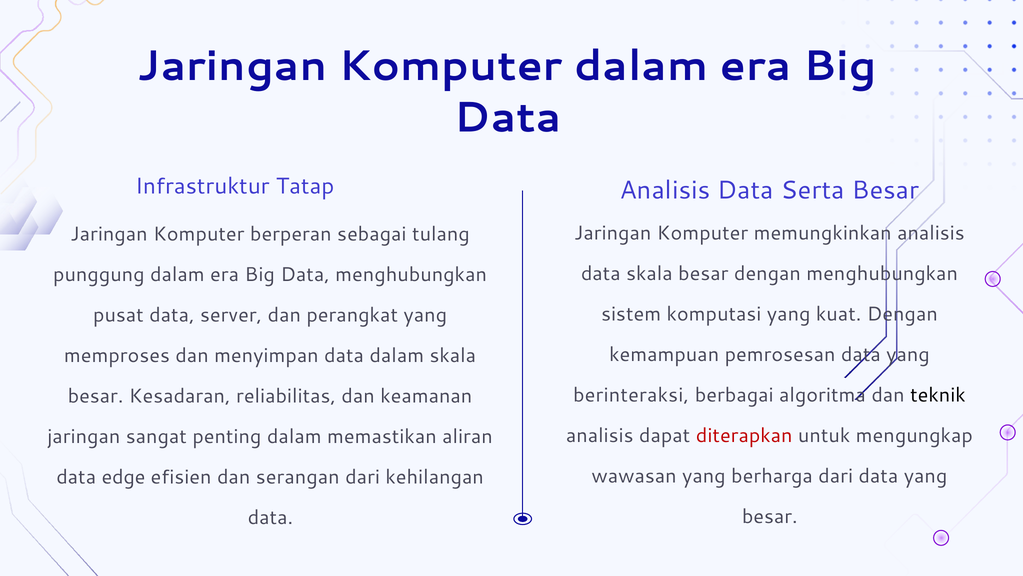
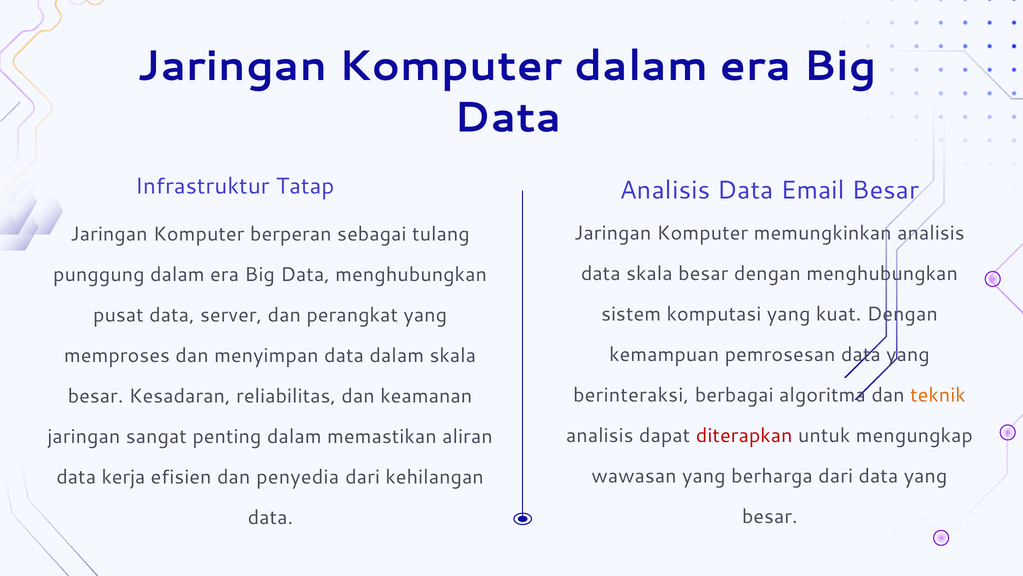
Serta: Serta -> Email (813, 190)
teknik colour: black -> orange (938, 395)
edge: edge -> kerja (123, 477)
serangan: serangan -> penyedia (298, 477)
